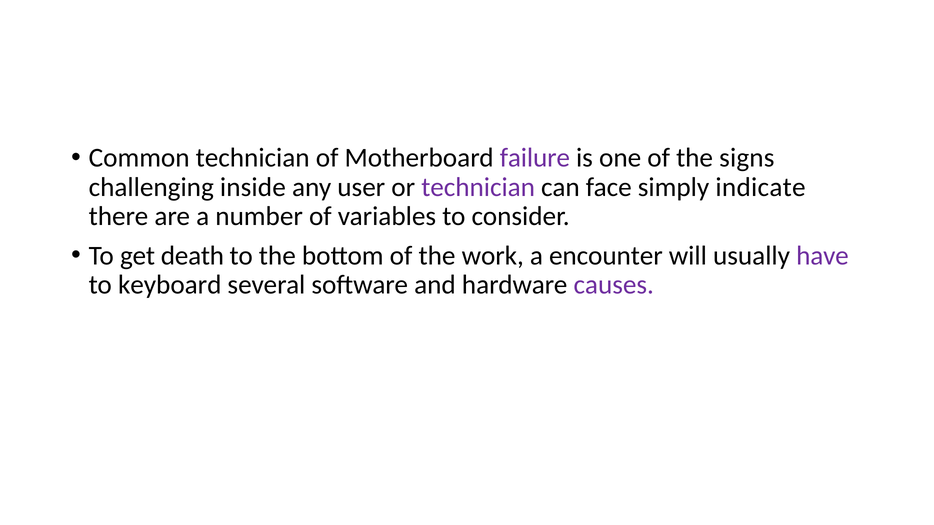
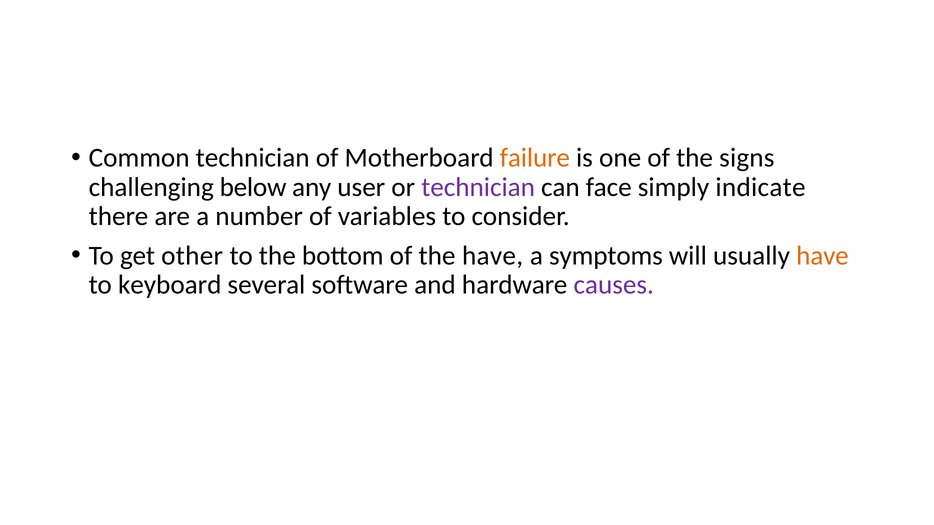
failure colour: purple -> orange (535, 158)
inside: inside -> below (253, 187)
death: death -> other (192, 256)
the work: work -> have (493, 256)
encounter: encounter -> symptoms (606, 256)
have colour: purple -> orange (822, 256)
